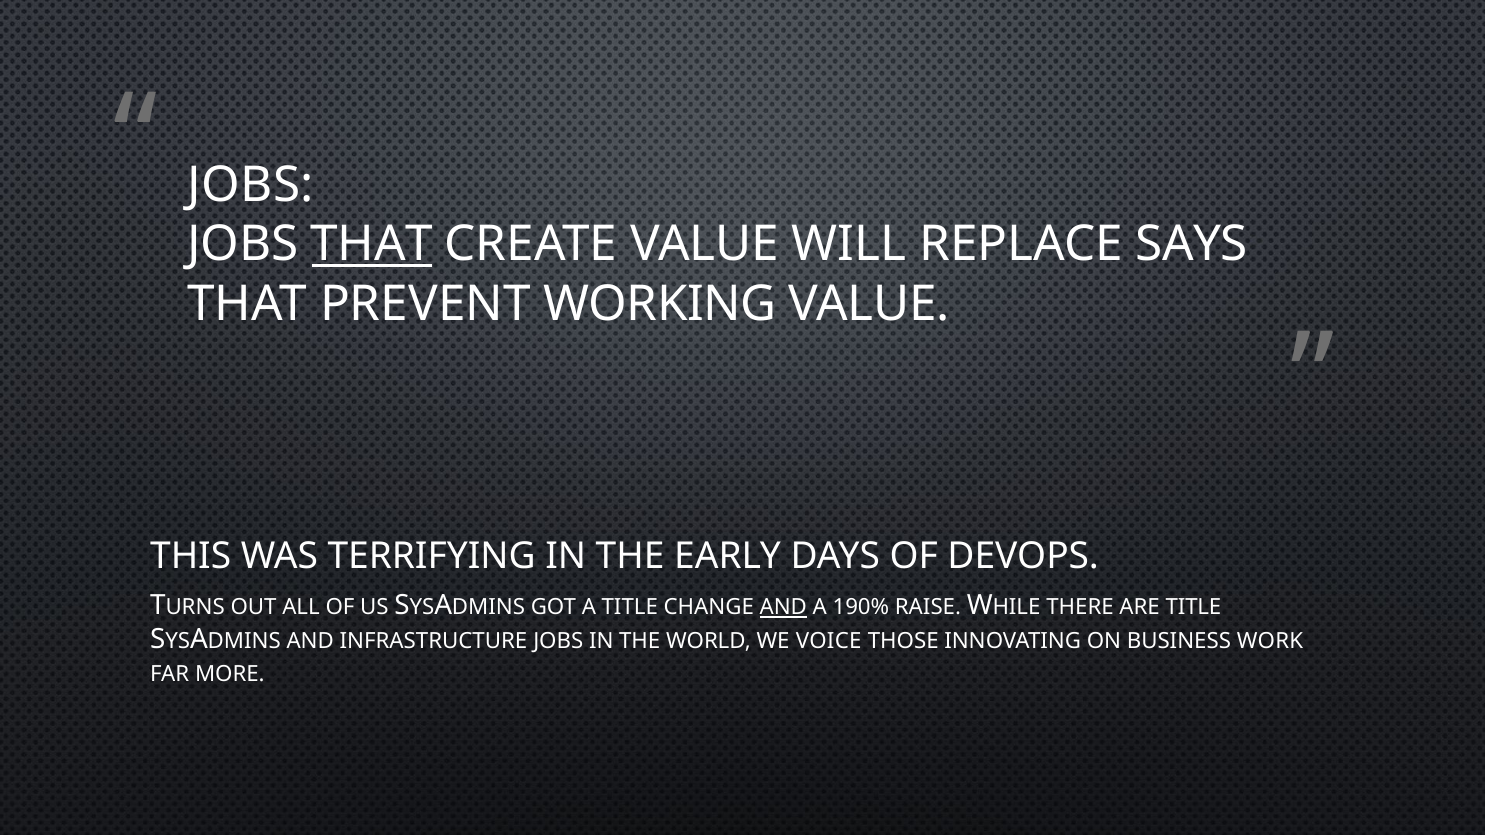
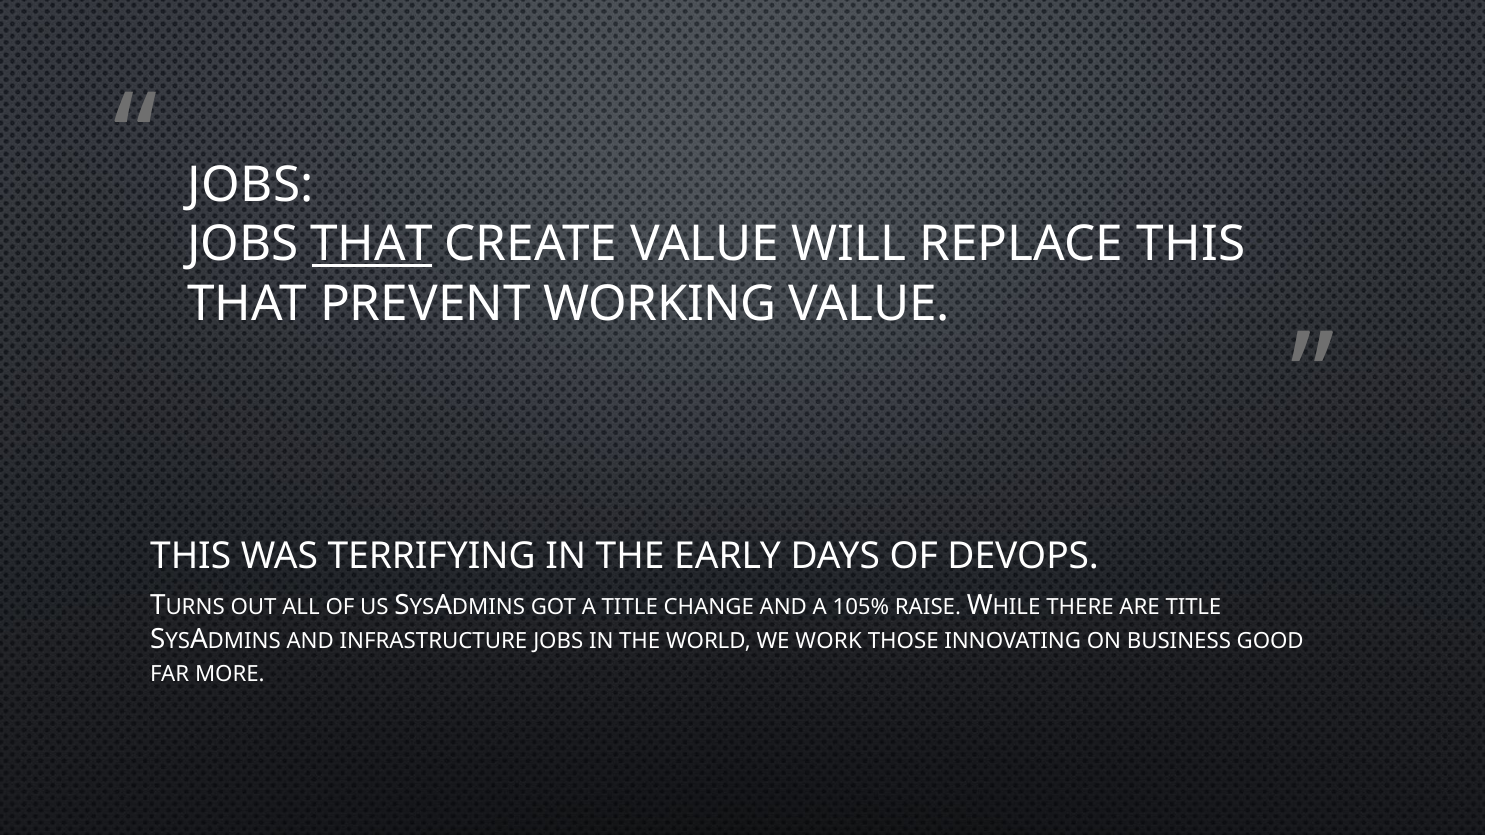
REPLACE SAYS: SAYS -> THIS (1191, 245)
AND underline: present -> none (783, 608)
190%: 190% -> 105% (861, 608)
VOICE: VOICE -> WORK (829, 641)
WORK: WORK -> GOOD (1270, 641)
